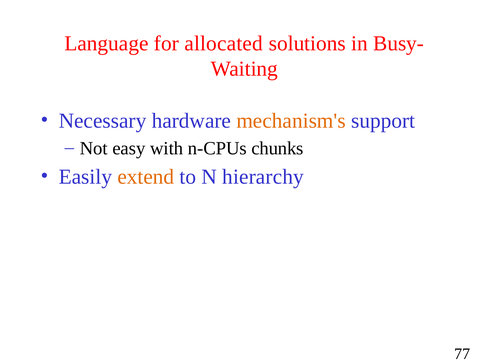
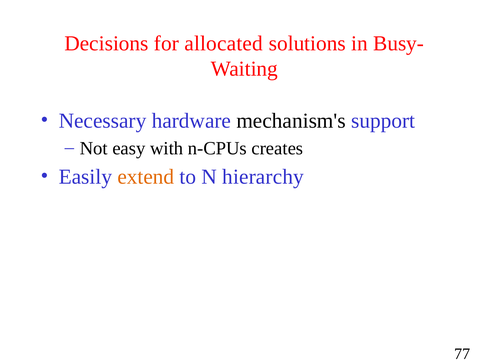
Language: Language -> Decisions (107, 43)
mechanism's colour: orange -> black (291, 121)
chunks: chunks -> creates (277, 148)
